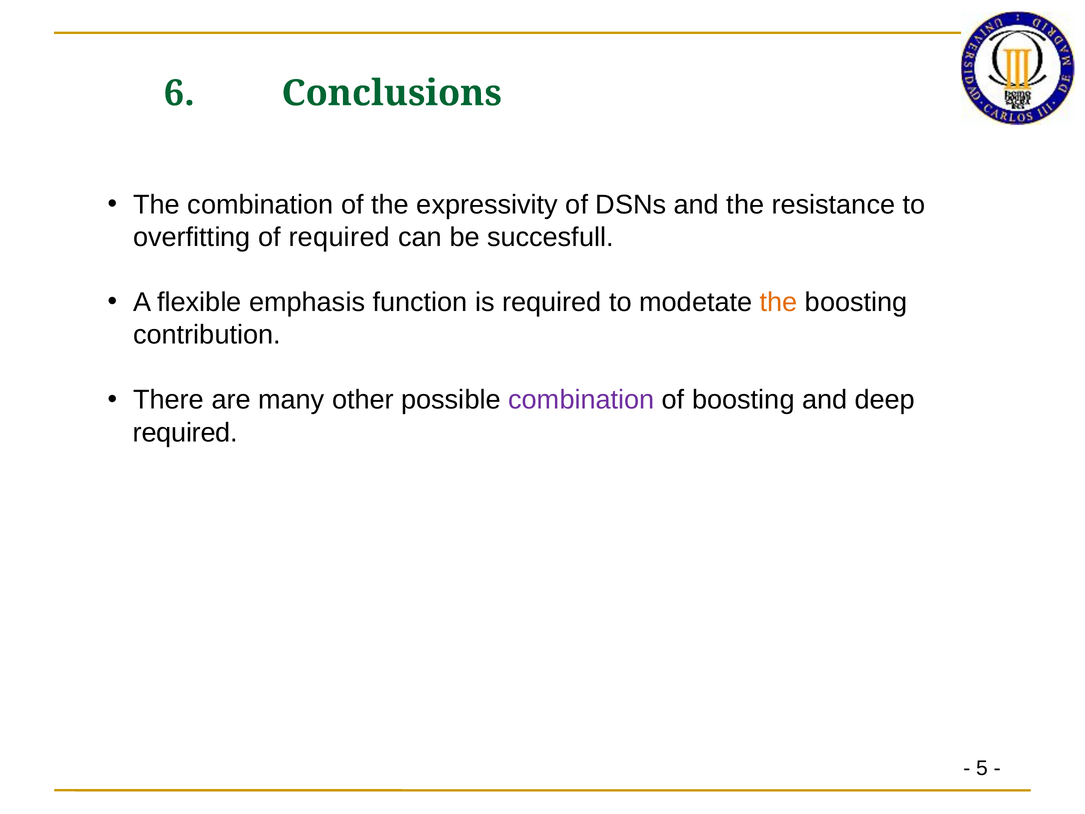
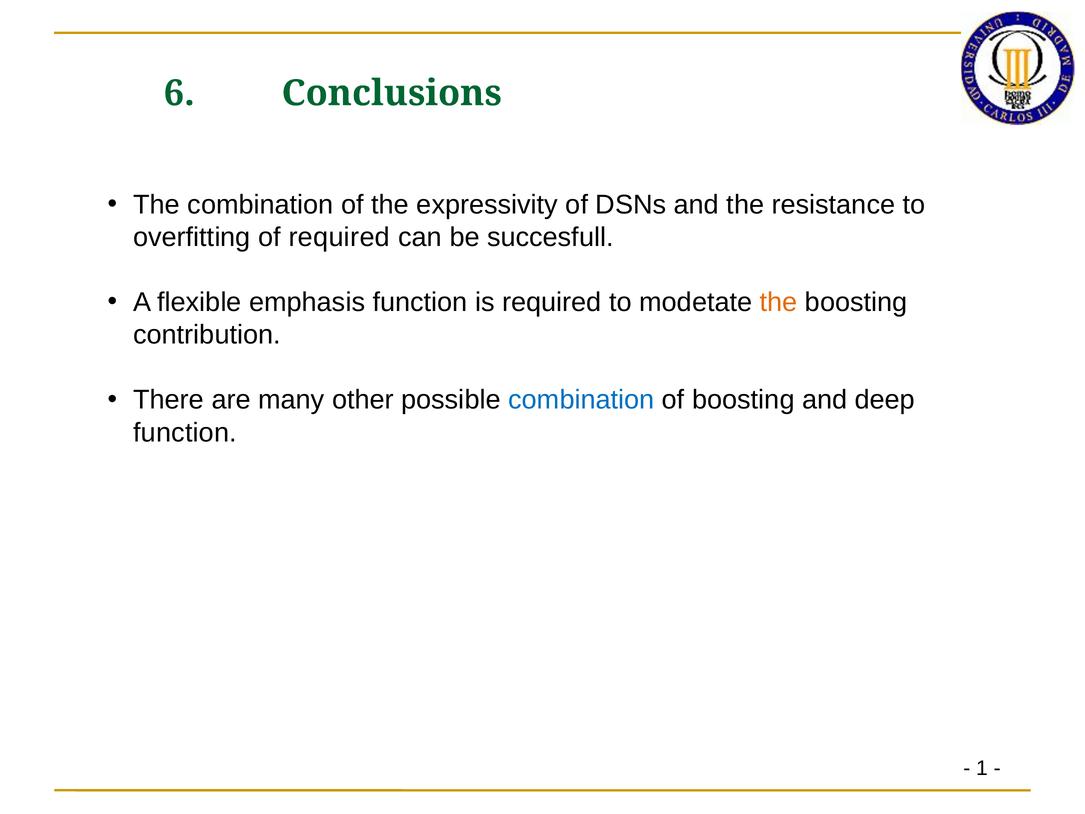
combination colour: purple -> blue (581, 400)
required: required -> function (185, 432)
5: 5 -> 1 (982, 768)
